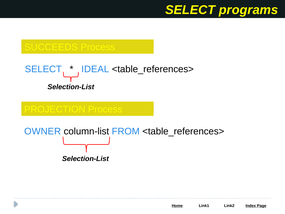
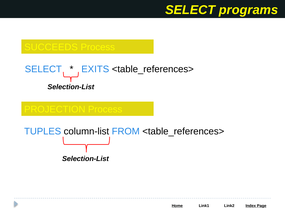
IDEAL: IDEAL -> EXITS (95, 69)
OWNER: OWNER -> TUPLES (43, 131)
